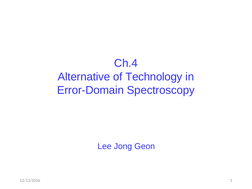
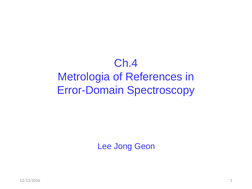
Alternative: Alternative -> Metrologia (84, 77)
Technology: Technology -> References (154, 77)
